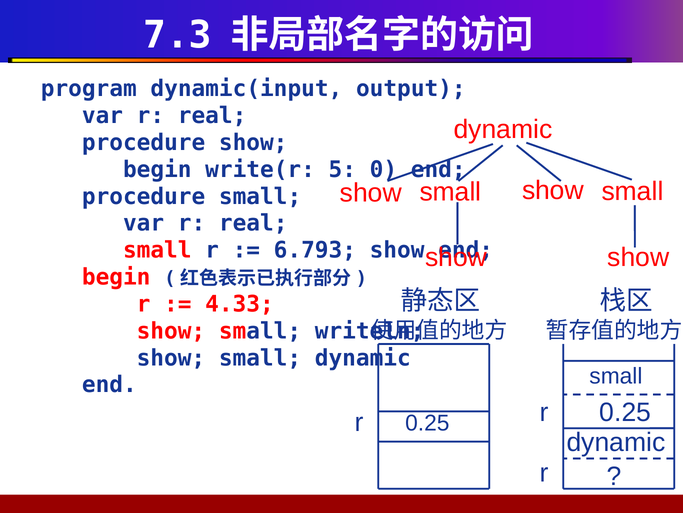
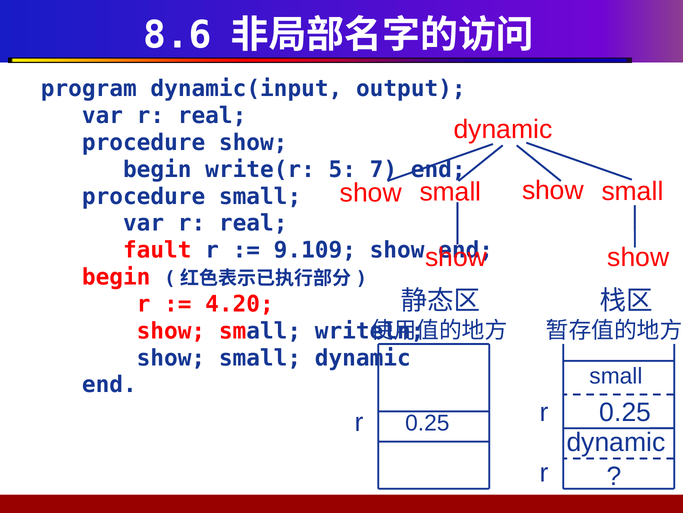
7.3: 7.3 -> 8.6 (178, 35)
0: 0 -> 7 (383, 169)
small: small -> fault (157, 250)
6.793: 6.793 -> 9.109 (315, 250)
4.33: 4.33 -> 4.20 (239, 304)
